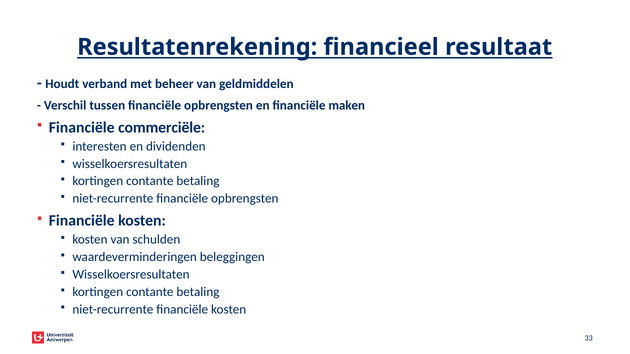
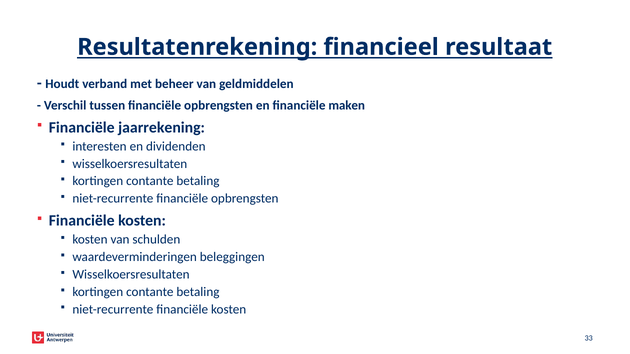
commerciële: commerciële -> jaarrekening (162, 127)
